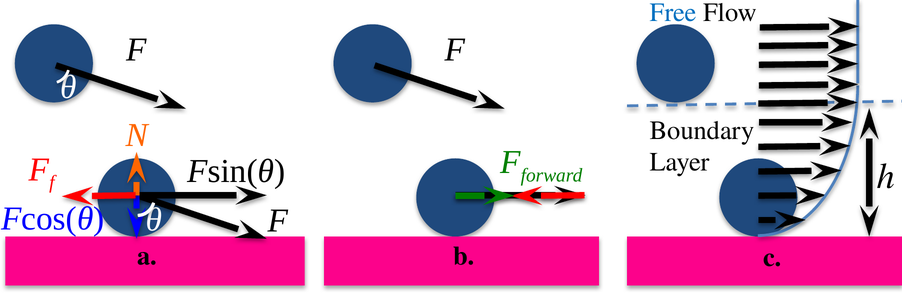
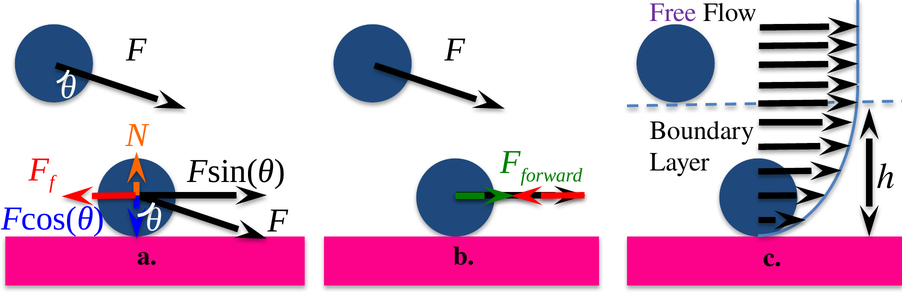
Free colour: blue -> purple (673, 12)
